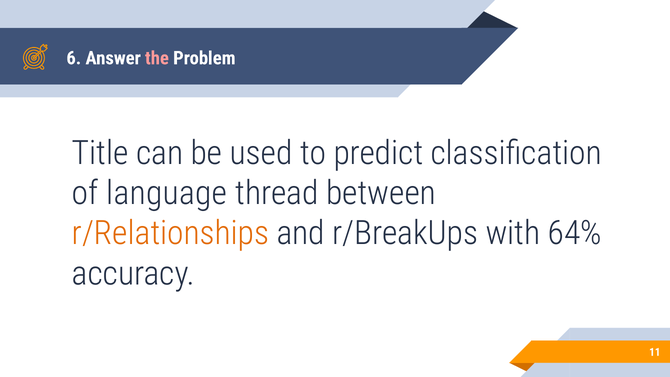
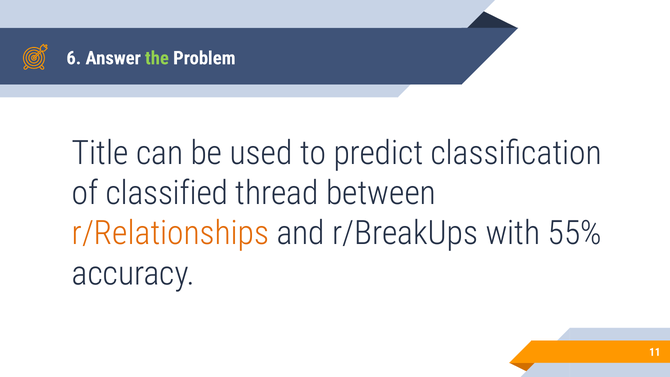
the colour: pink -> light green (157, 58)
language: language -> classified (167, 193)
64%: 64% -> 55% (575, 233)
